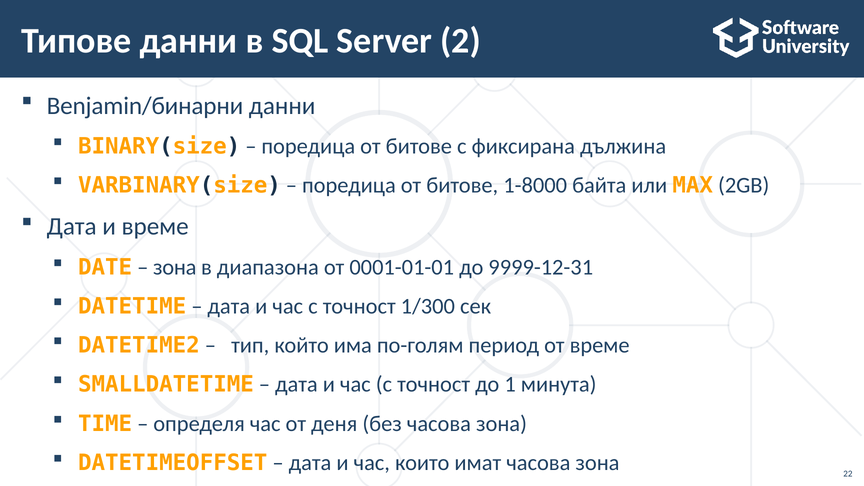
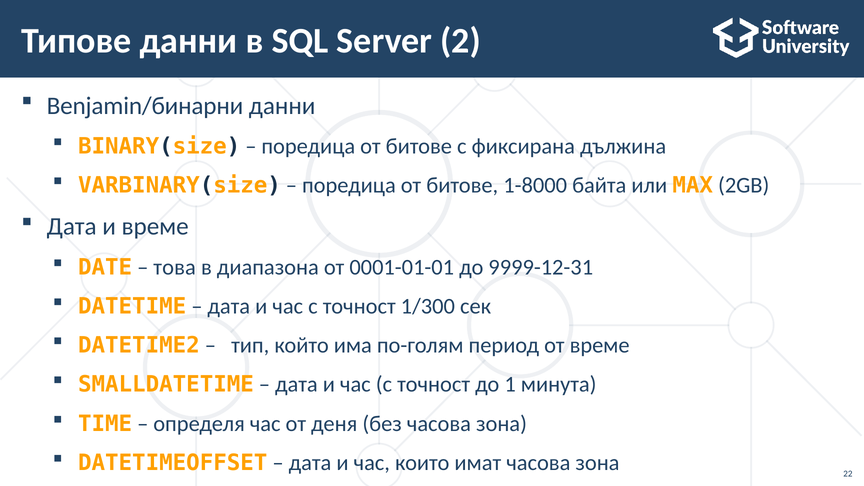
зона: зона -> това (175, 267)
